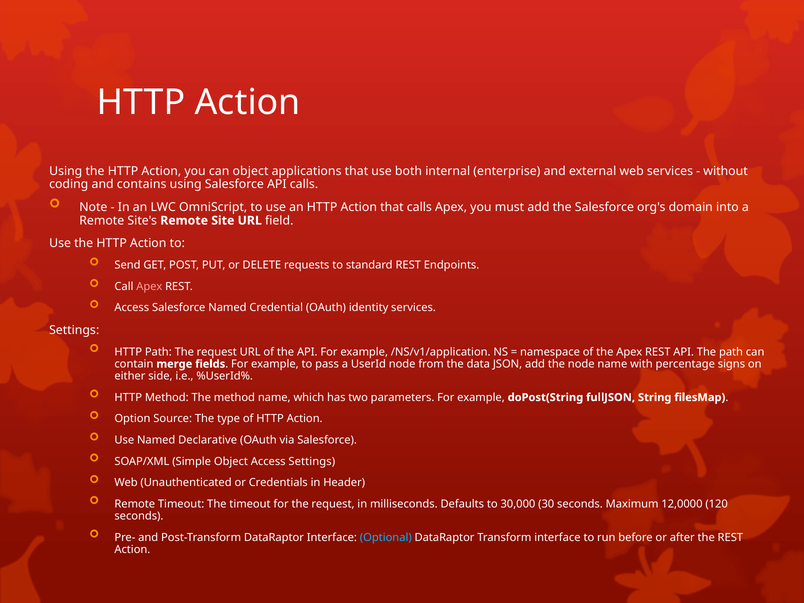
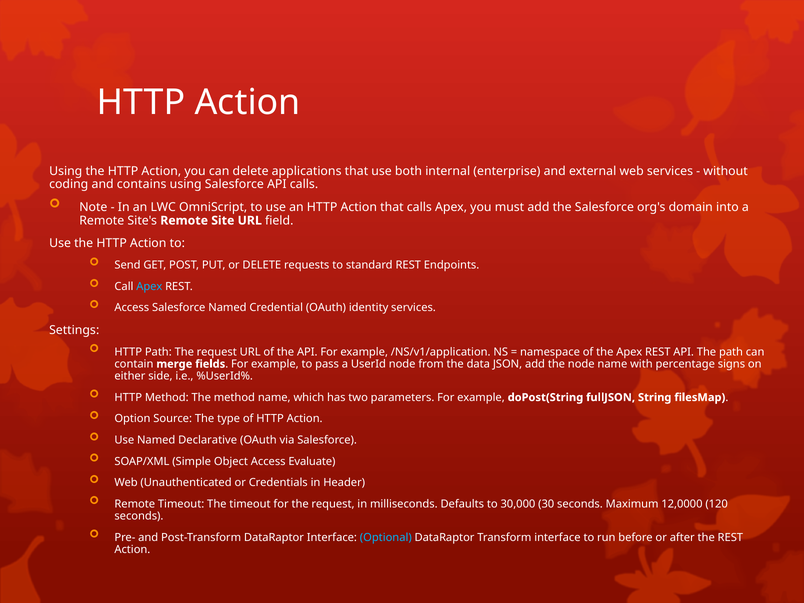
can object: object -> delete (251, 171)
Apex colour: pink -> light blue (149, 286)
Access Settings: Settings -> Evaluate (312, 461)
